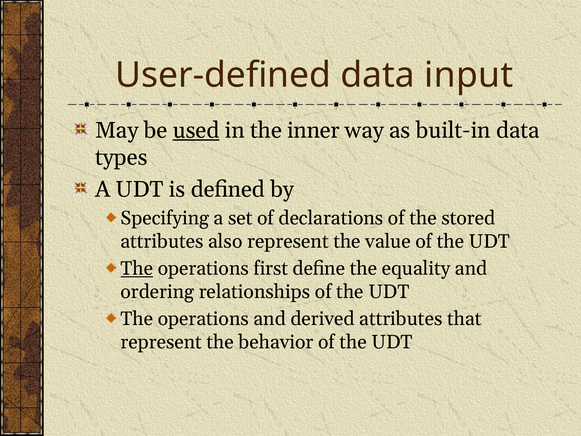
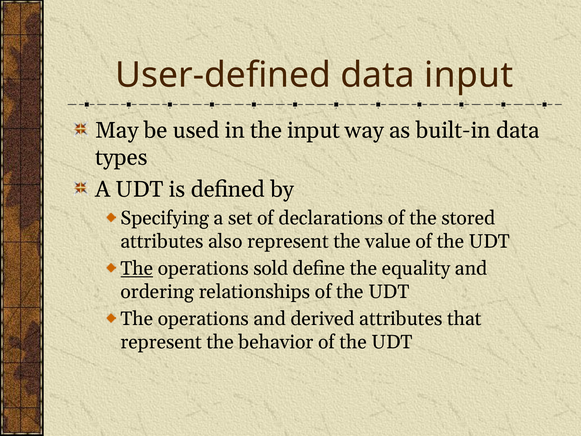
used underline: present -> none (196, 130)
the inner: inner -> input (314, 130)
first: first -> sold (271, 268)
